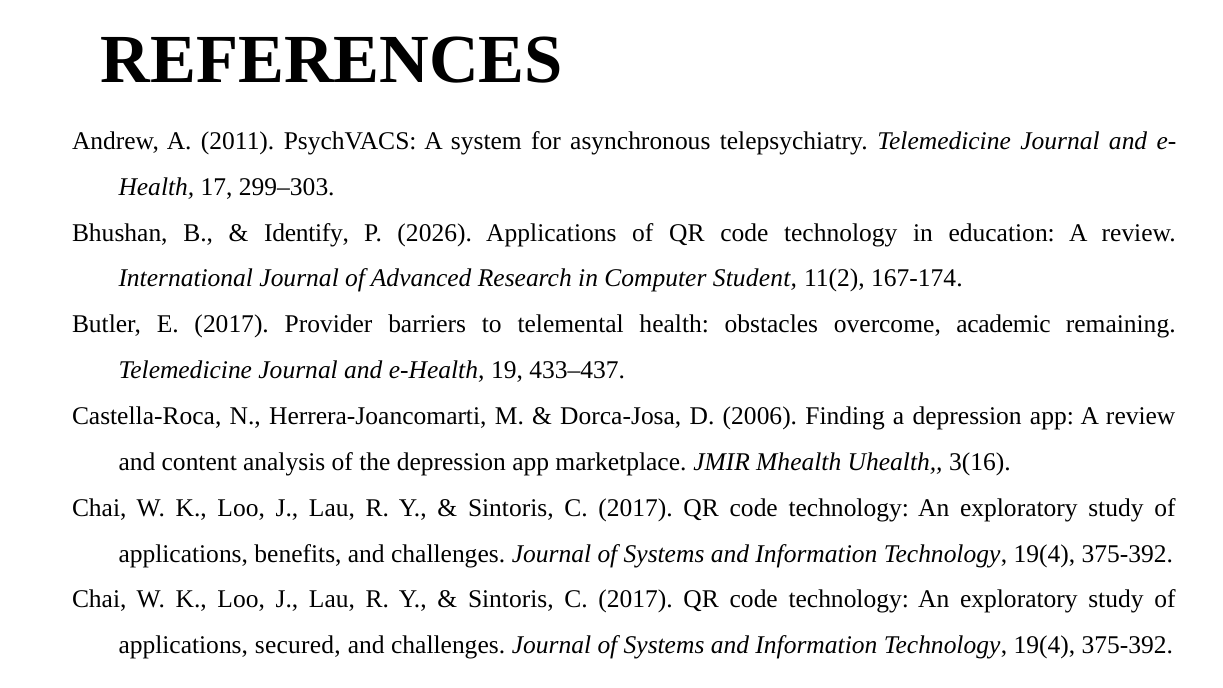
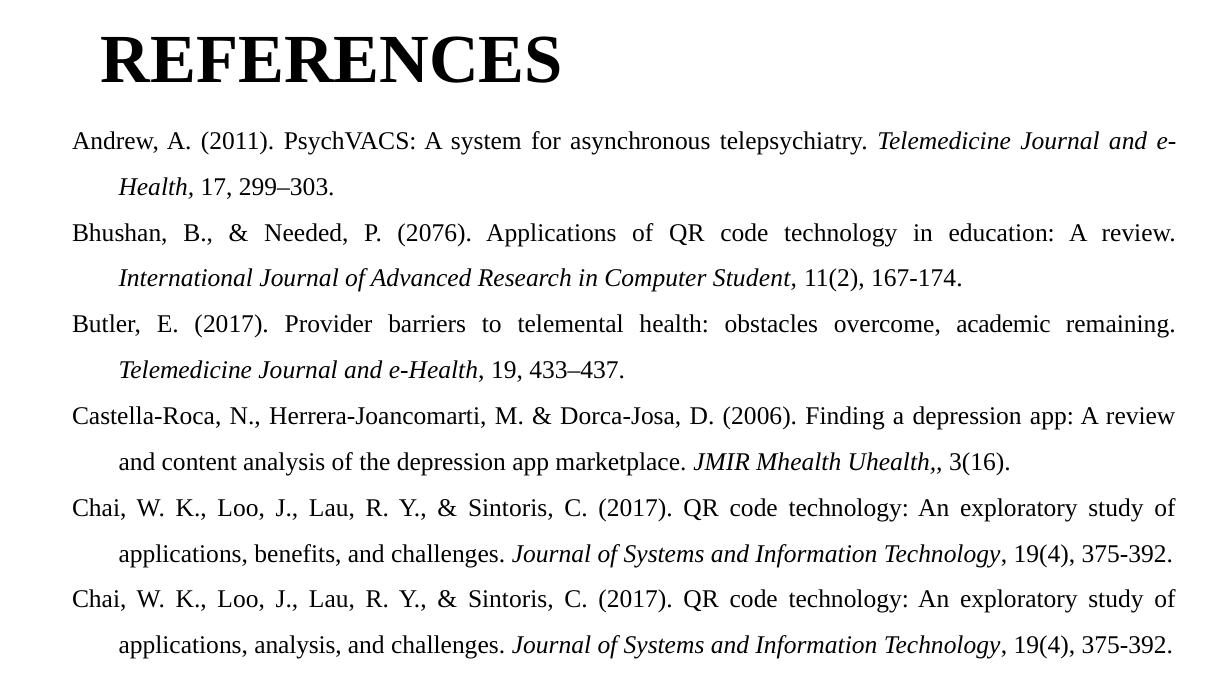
Identify: Identify -> Needed (306, 233)
2026: 2026 -> 2076 (435, 233)
applications secured: secured -> analysis (298, 645)
